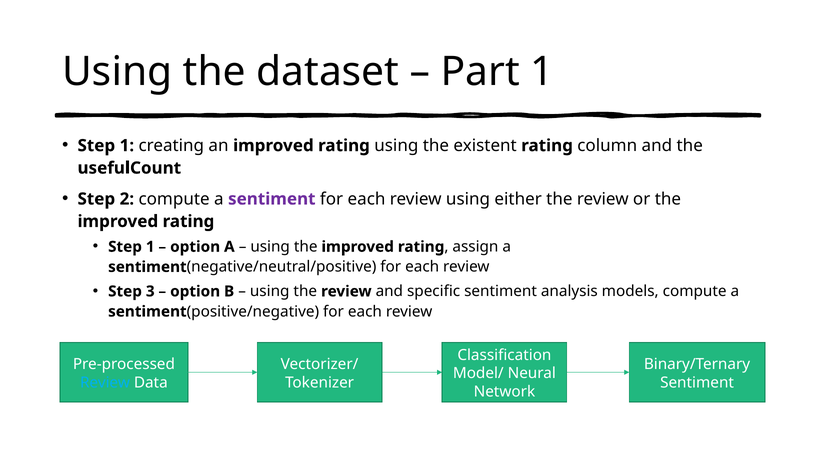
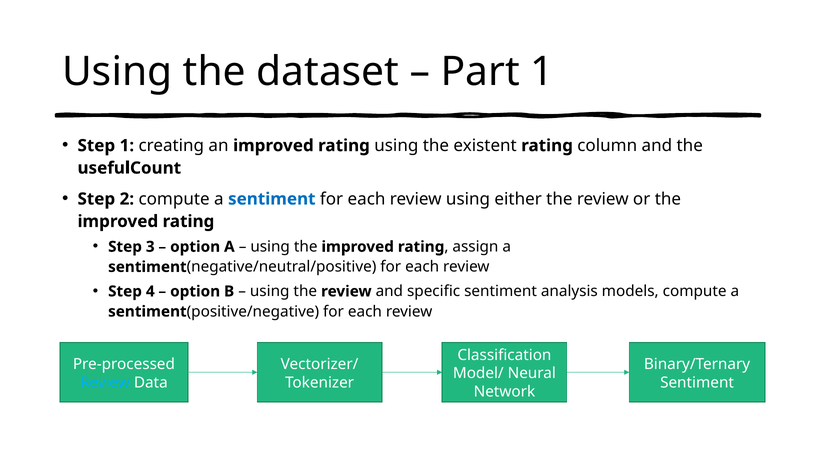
sentiment colour: purple -> blue (272, 199)
1: 1 -> 3 (150, 247)
3: 3 -> 4 (150, 291)
